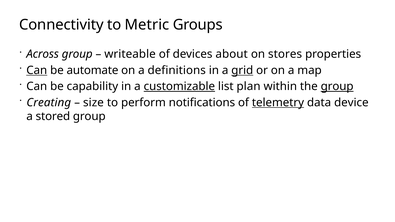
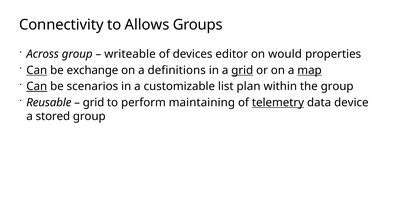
Metric: Metric -> Allows (147, 25)
about: about -> editor (232, 54)
stores: stores -> would (285, 54)
automate: automate -> exchange (92, 70)
map underline: none -> present (310, 70)
Can underline: none -> present (37, 87)
capability: capability -> scenarios (92, 87)
customizable underline: present -> none (179, 87)
group underline: present -> none (337, 87)
Creating: Creating -> Reusable (49, 103)
size: size -> grid (94, 103)
notifications: notifications -> maintaining (202, 103)
